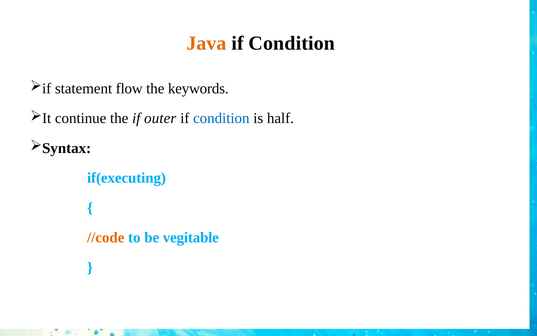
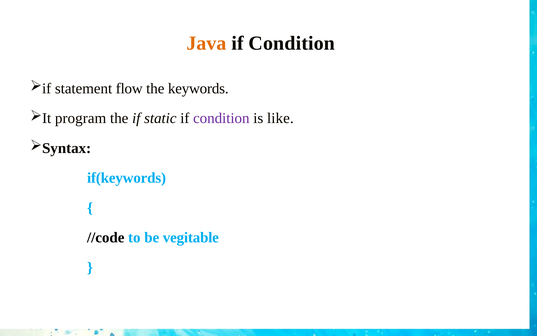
continue: continue -> program (81, 118)
outer: outer -> static (160, 118)
condition colour: blue -> purple (221, 118)
half: half -> like (280, 118)
if(executing: if(executing -> if(keywords (127, 178)
//code colour: orange -> black (106, 238)
